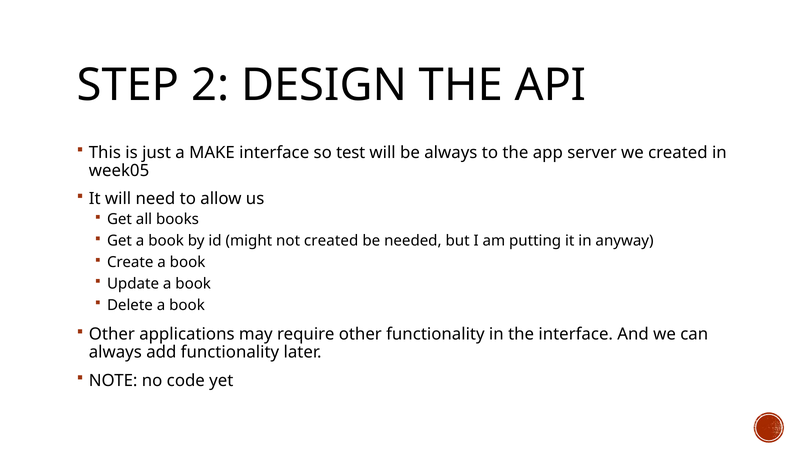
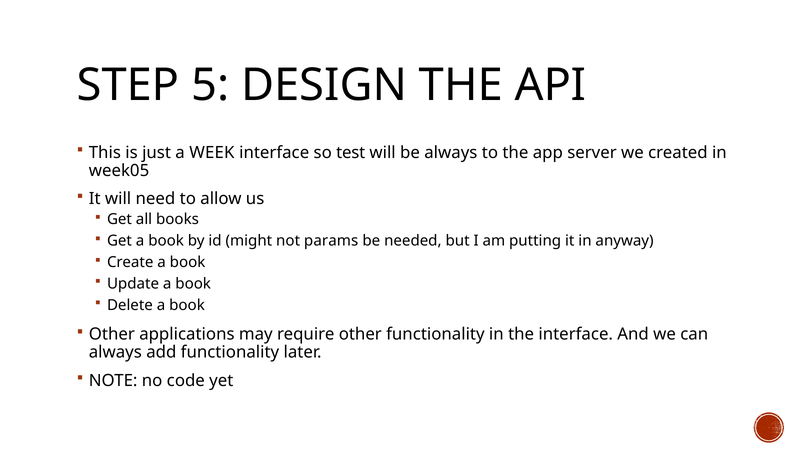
2: 2 -> 5 (210, 85)
MAKE: MAKE -> WEEK (212, 152)
not created: created -> params (331, 241)
